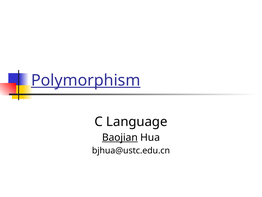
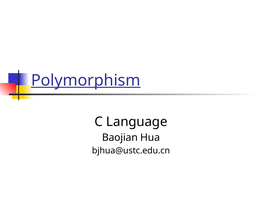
Baojian underline: present -> none (120, 137)
